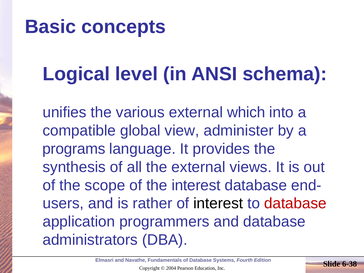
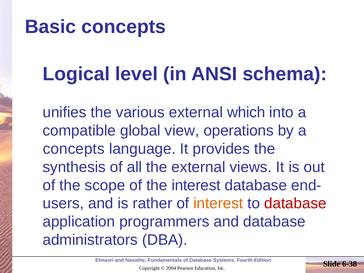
administer: administer -> operations (239, 131)
programs: programs -> concepts (74, 149)
interest colour: black -> orange (218, 203)
